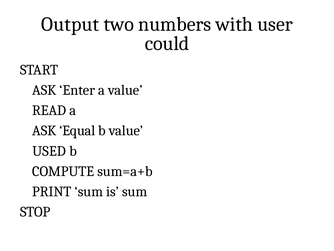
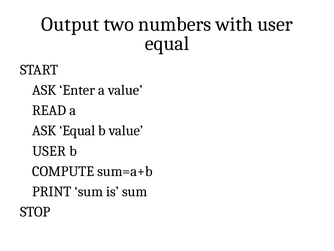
could: could -> equal (167, 43)
USED: USED -> USER (49, 151)
